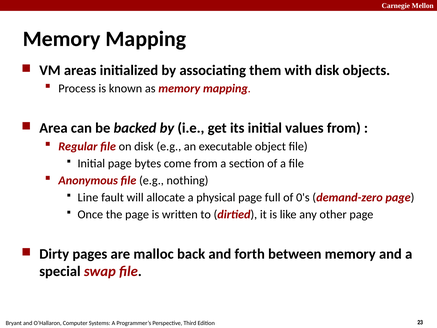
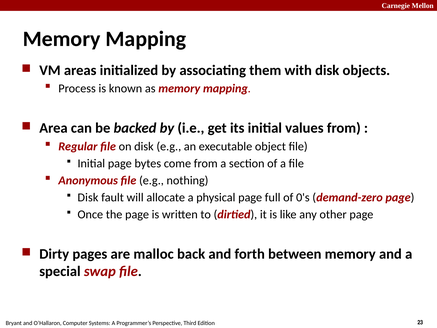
Line: Line -> Disk (88, 197)
